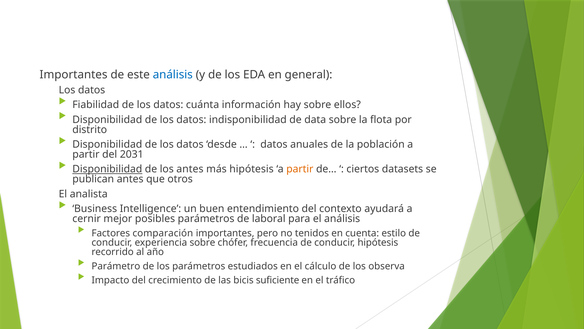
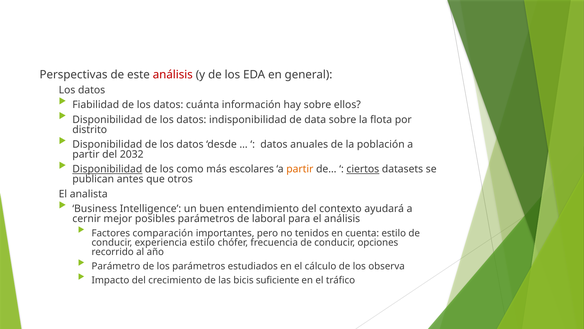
Importantes: Importantes -> Perspectivas (74, 75)
análisis colour: blue -> red (173, 75)
2031: 2031 -> 2032 (132, 154)
los antes: antes -> como (190, 169)
más hipótesis: hipótesis -> escolares (252, 169)
ciertos underline: none -> present (363, 169)
experiencia sobre: sobre -> estilo (202, 242)
conducir hipótesis: hipótesis -> opciones (378, 242)
